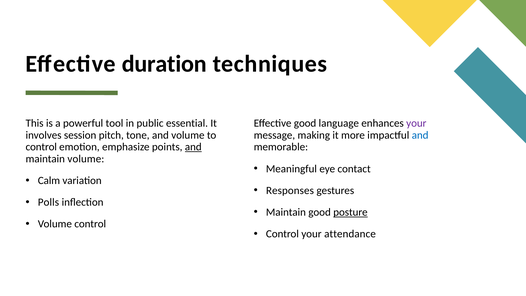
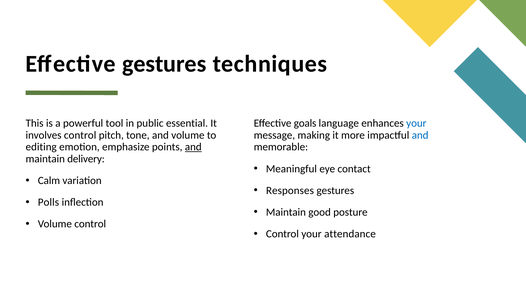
Effective duration: duration -> gestures (164, 64)
Effective good: good -> goals (305, 123)
your colour: purple -> blue (416, 123)
involves session: session -> control (80, 135)
control: control -> editing (41, 147)
maintain volume: volume -> delivery (86, 159)
posture underline: present -> none (350, 212)
